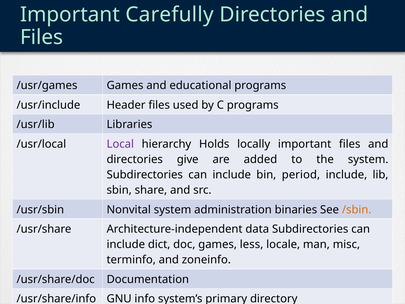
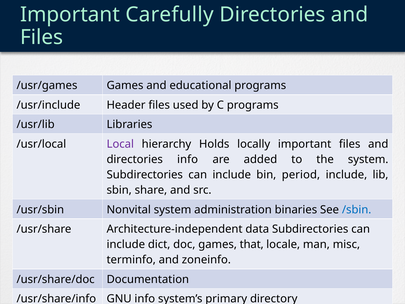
directories give: give -> info (188, 159)
/sbin colour: orange -> blue (357, 209)
less: less -> that (252, 244)
